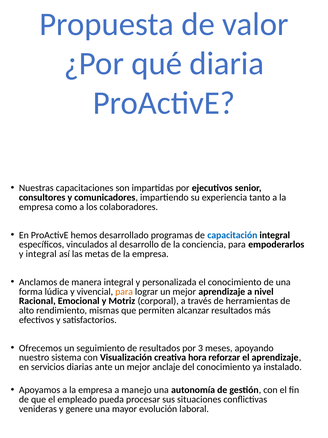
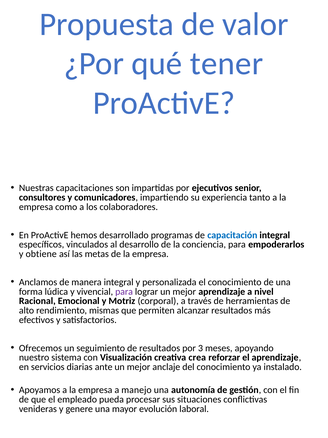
diaria: diaria -> tener (227, 64)
y integral: integral -> obtiene (41, 254)
para colour: orange -> purple (124, 291)
hora: hora -> crea (197, 357)
